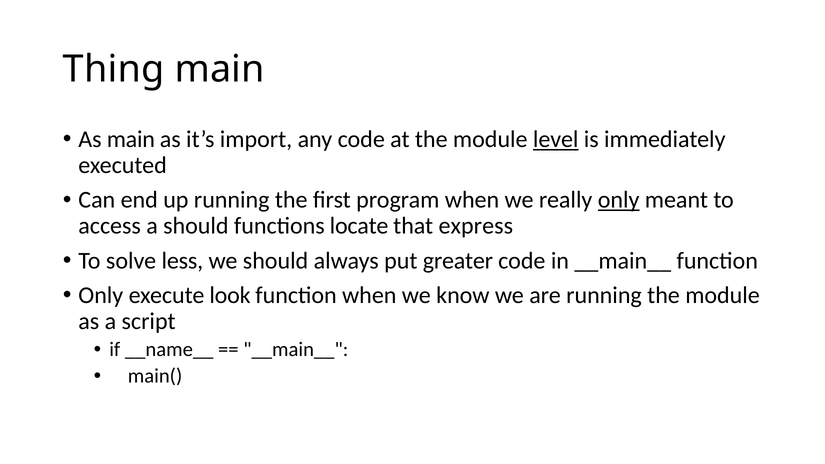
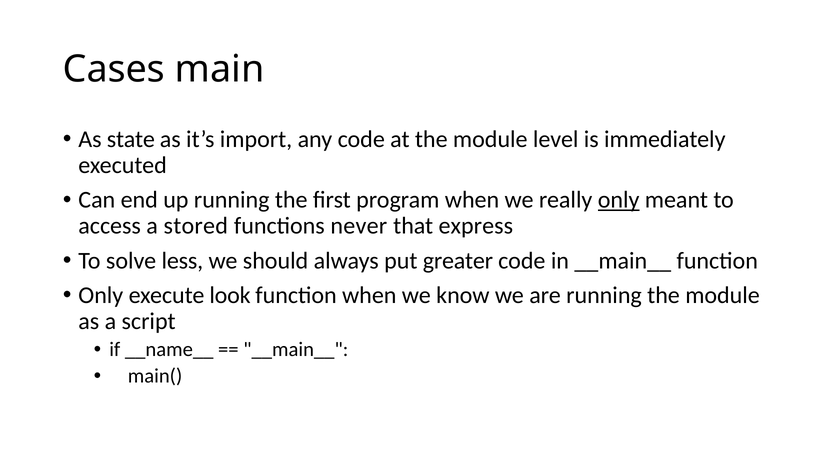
Thing: Thing -> Cases (114, 69)
As main: main -> state (131, 139)
level underline: present -> none (556, 139)
a should: should -> stored (196, 226)
locate: locate -> never (359, 226)
